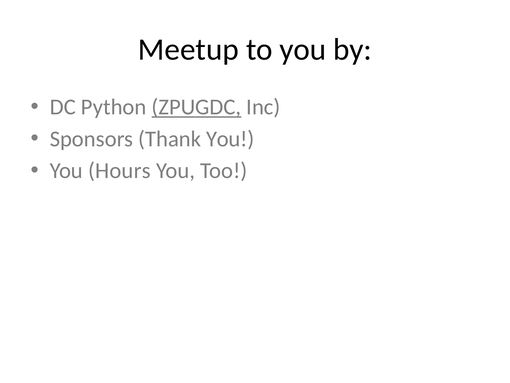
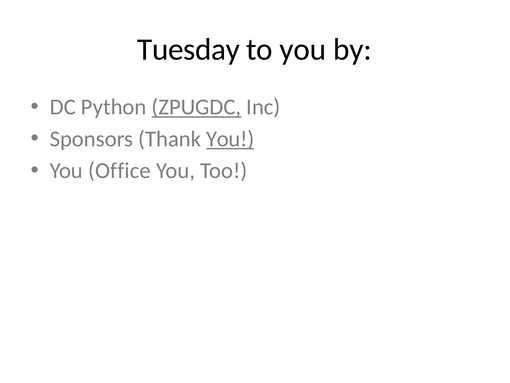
Meetup: Meetup -> Tuesday (189, 49)
You underline: none -> present (230, 139)
Hours: Hours -> Office (119, 170)
